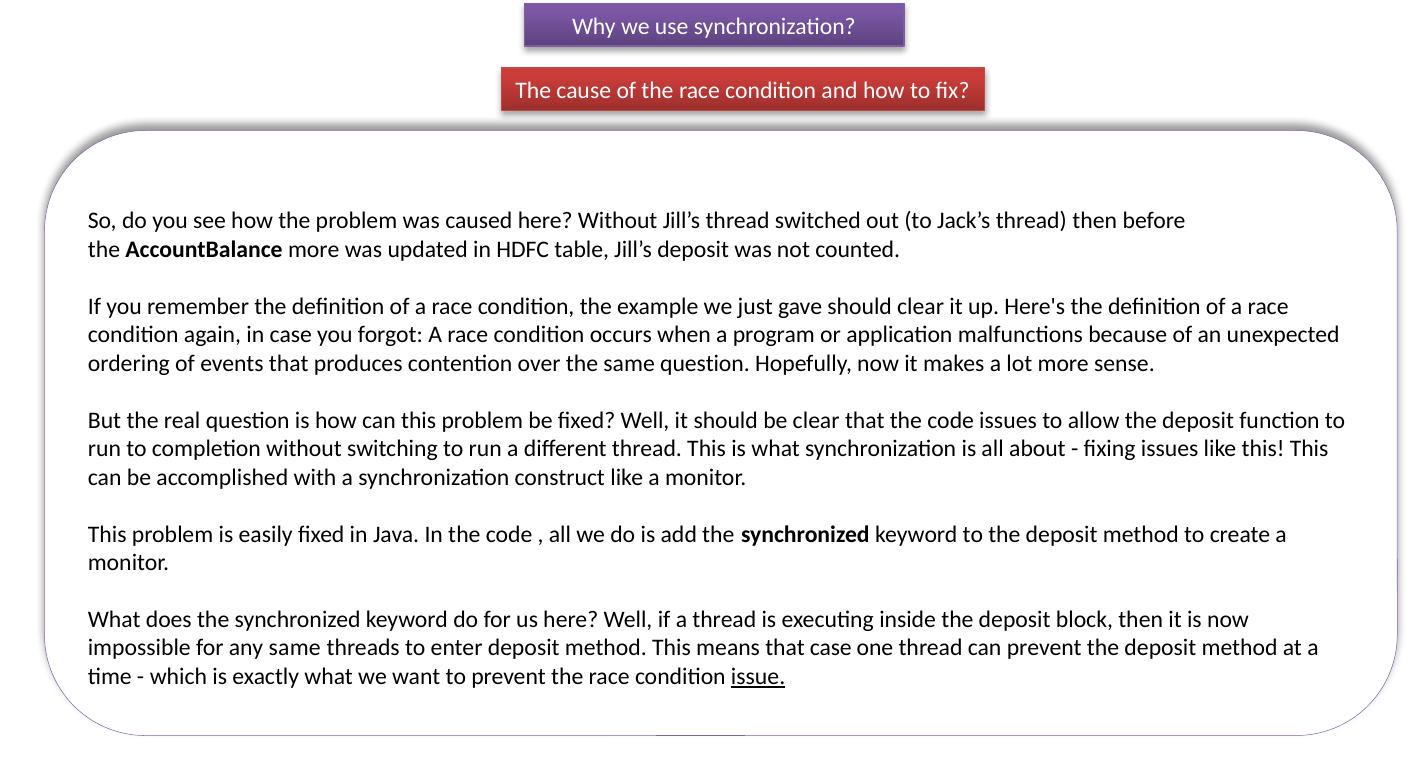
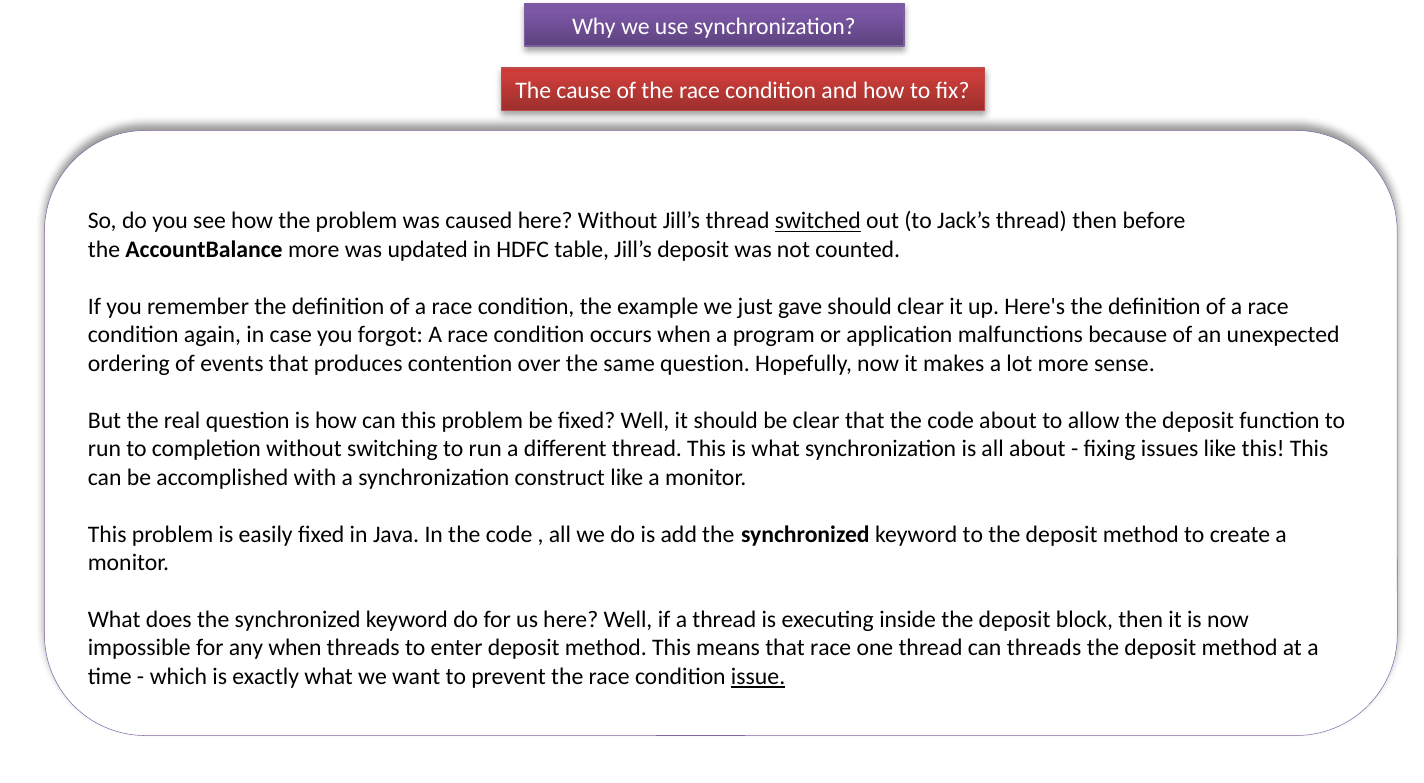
switched underline: none -> present (818, 221)
code issues: issues -> about (1008, 420)
any same: same -> when (295, 648)
that case: case -> race (831, 648)
can prevent: prevent -> threads (1044, 648)
